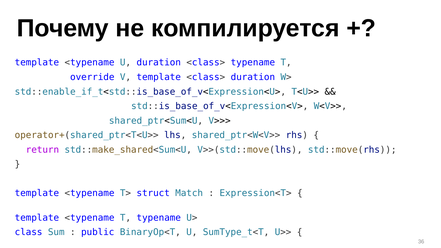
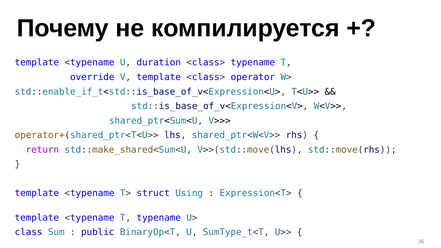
<class> duration: duration -> operator (253, 77)
Match: Match -> Using (189, 193)
